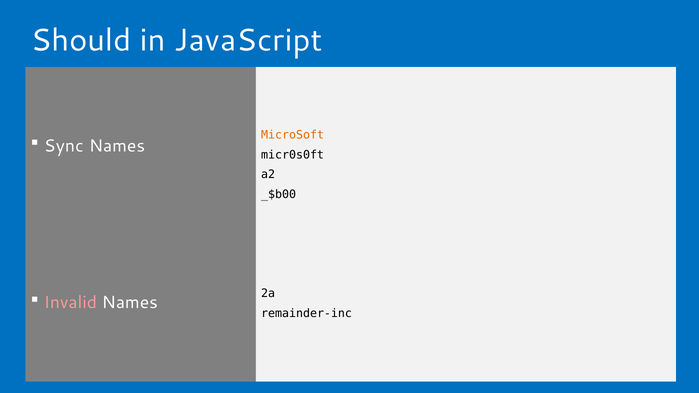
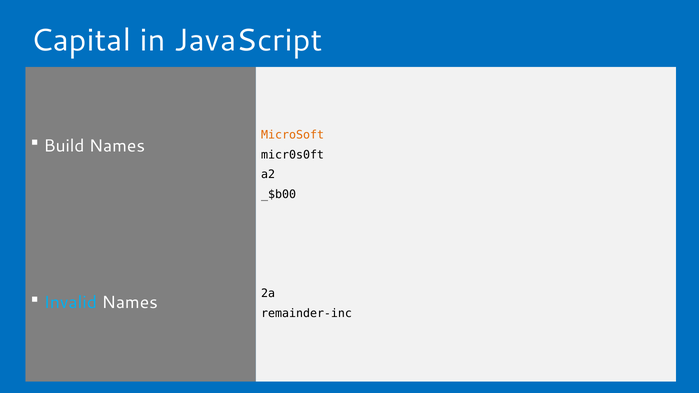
Should: Should -> Capital (81, 40)
Sync: Sync -> Build (64, 146)
Invalid colour: pink -> light blue (70, 303)
